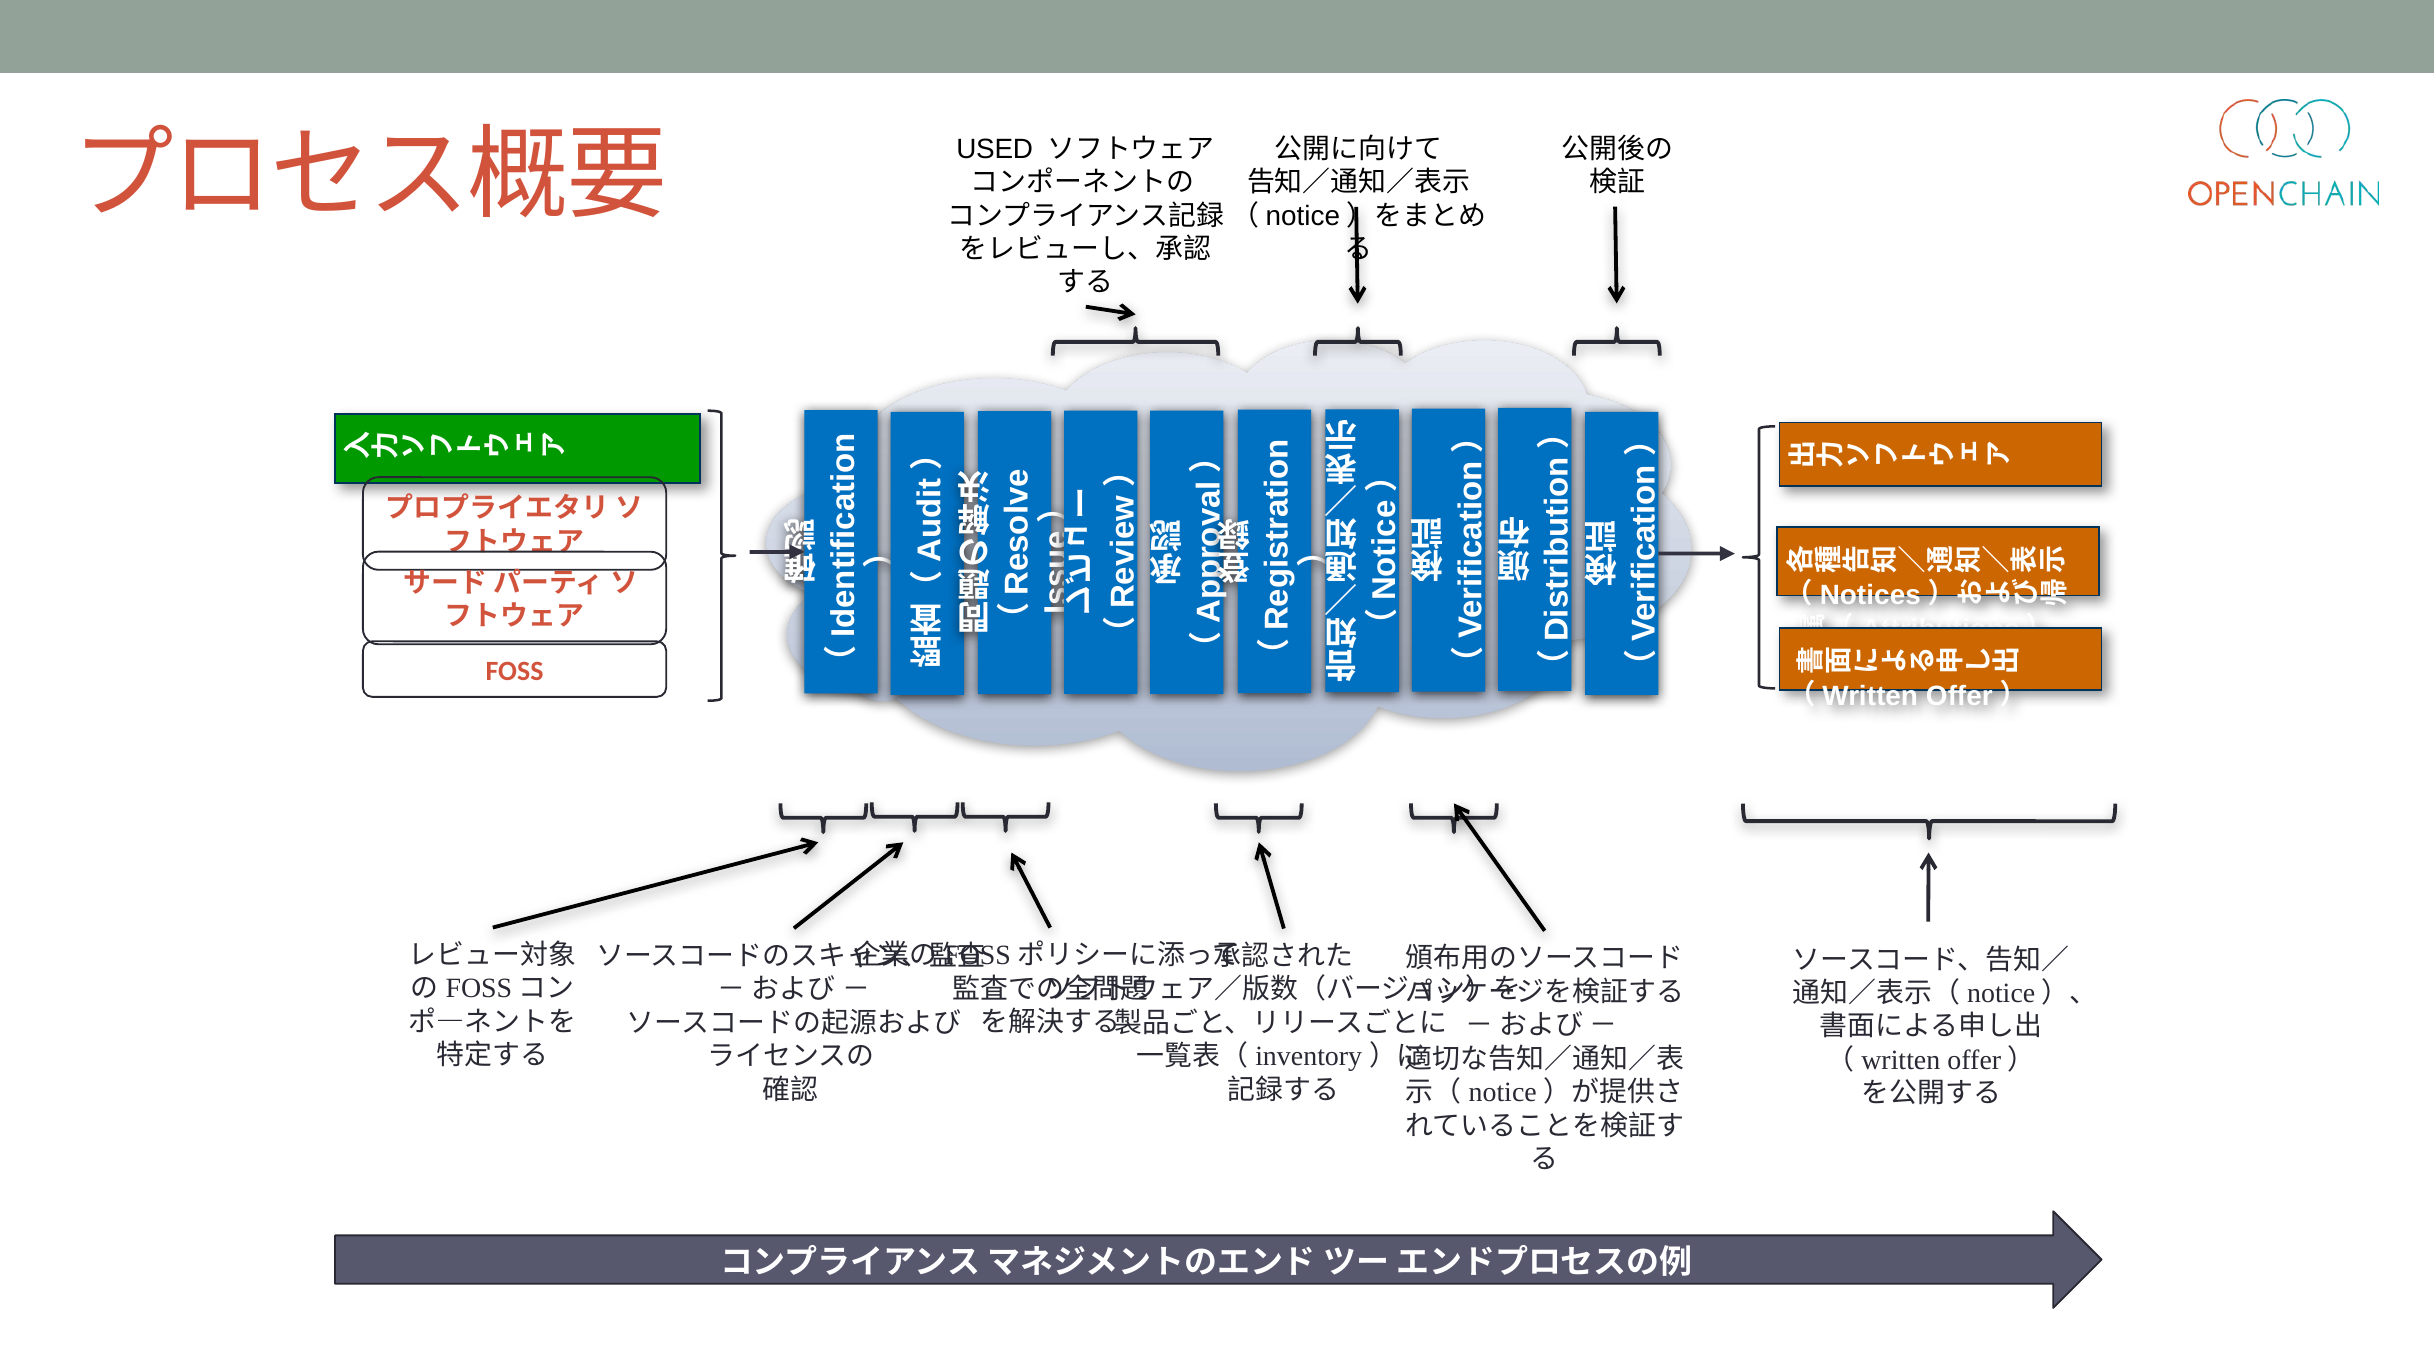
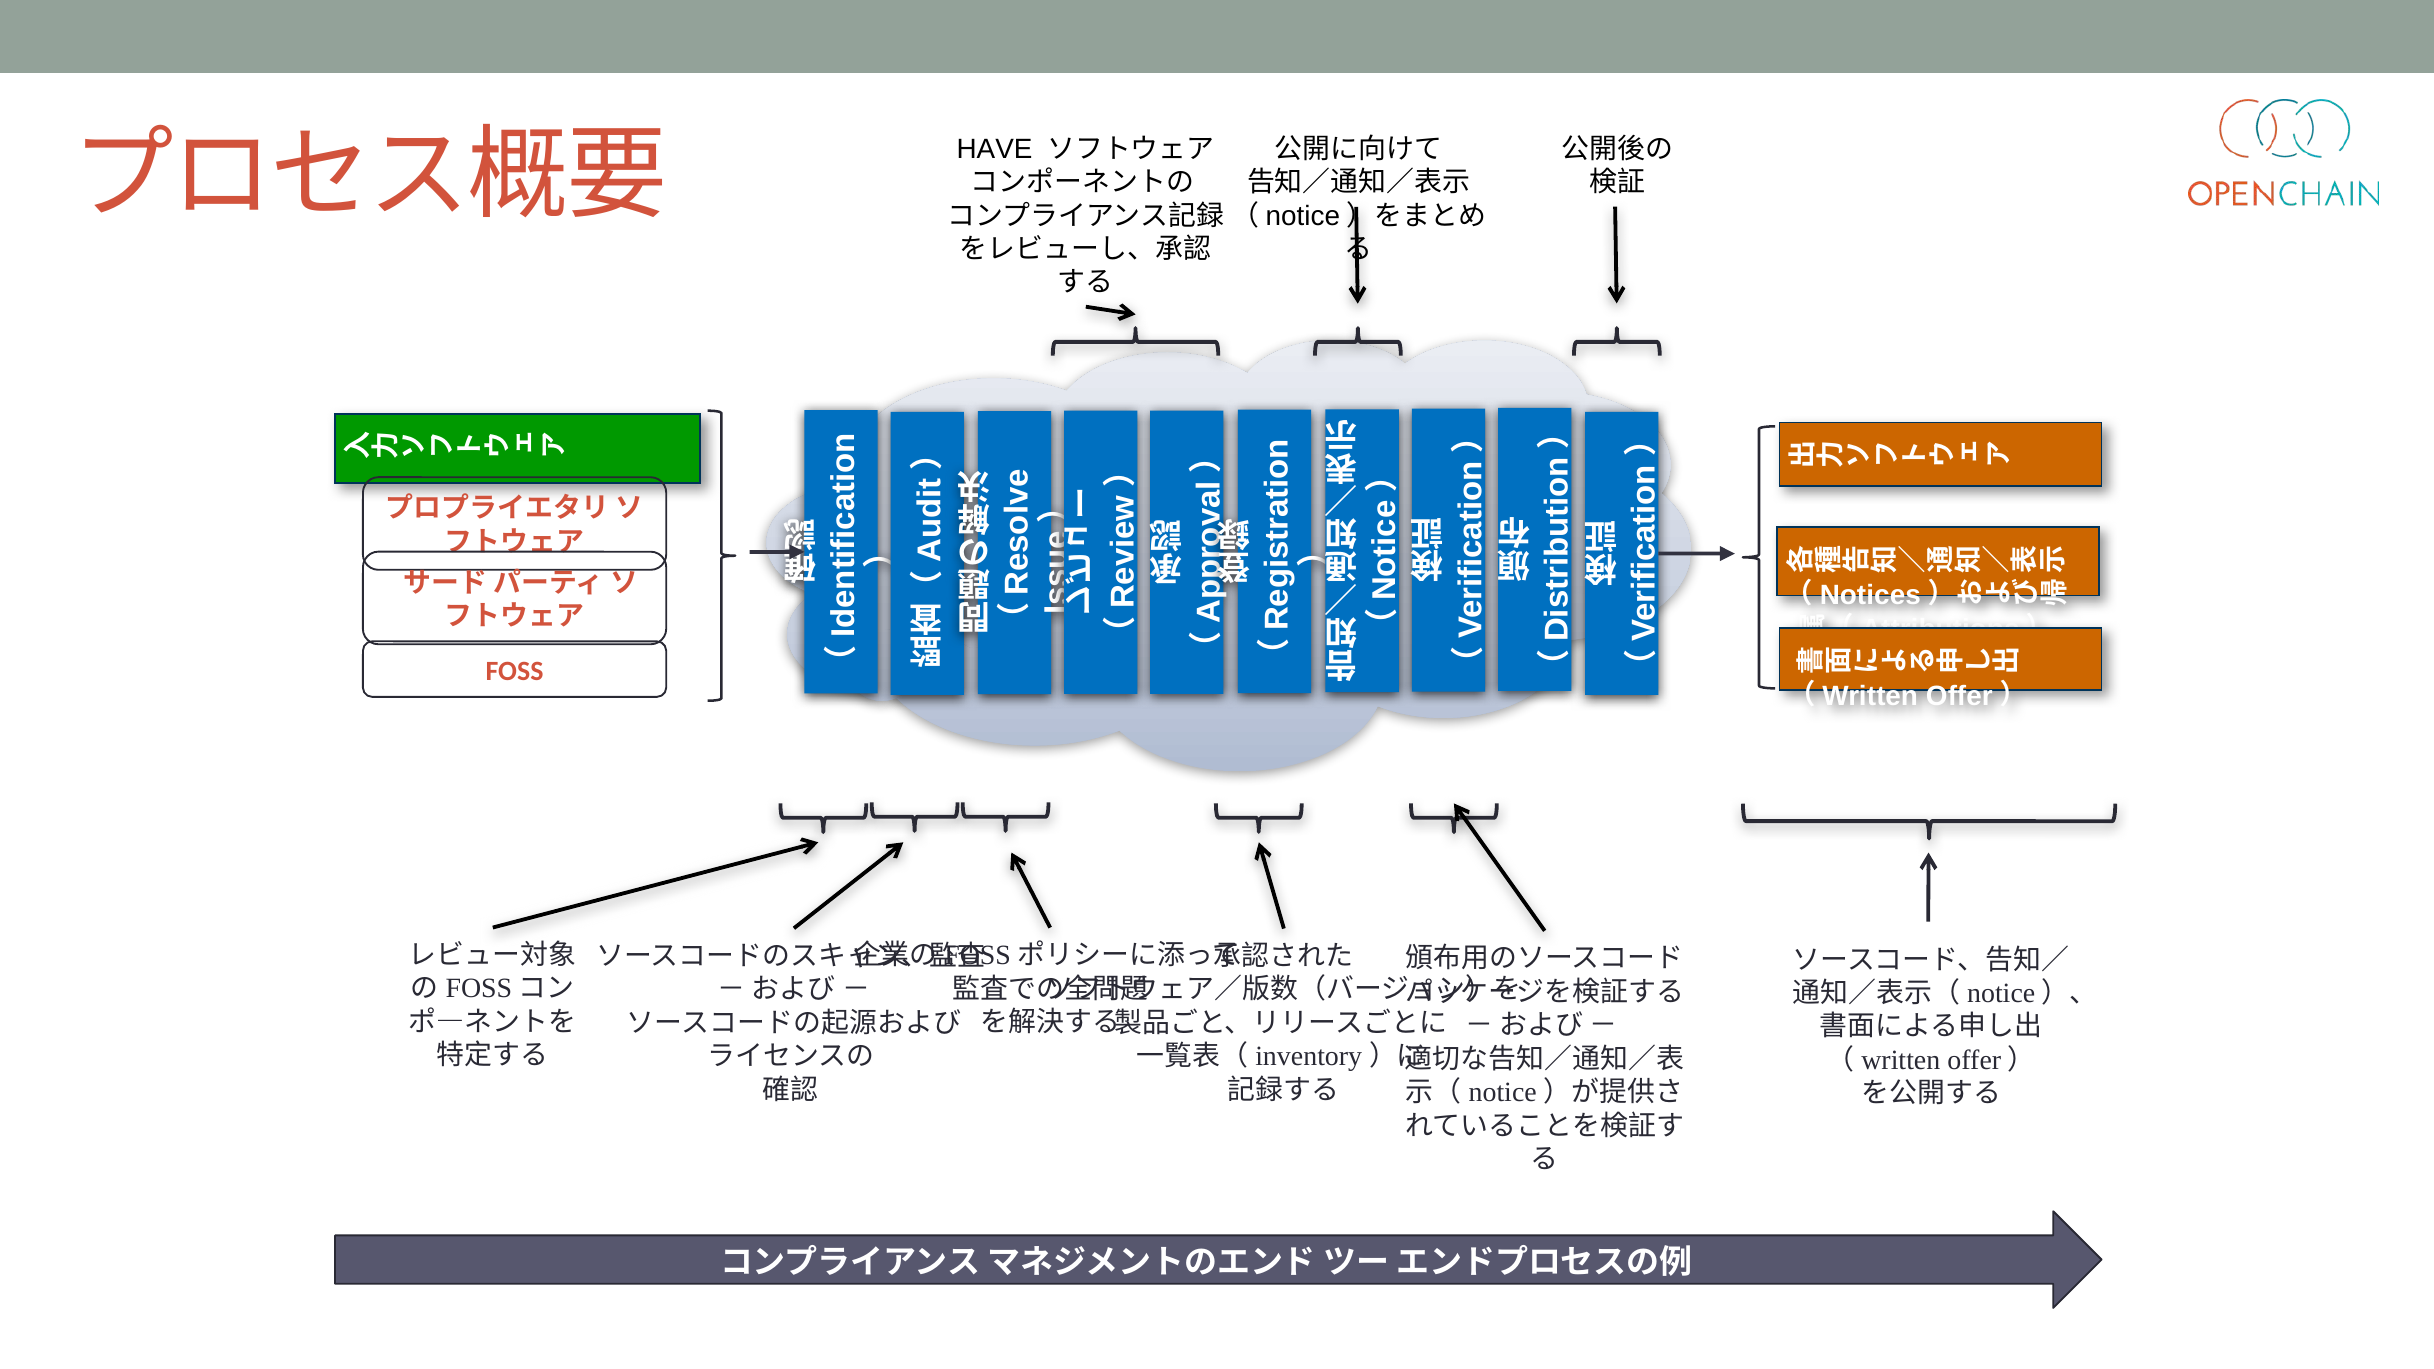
USED: USED -> HAVE (994, 149)
